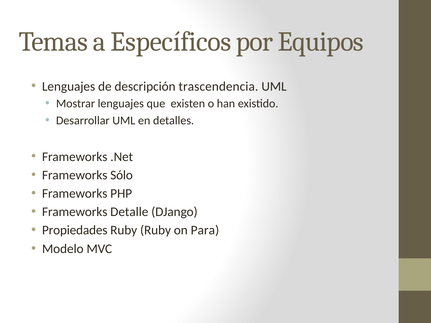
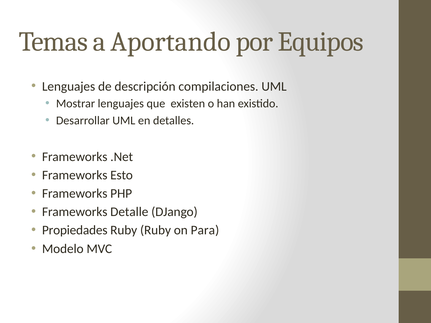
Específicos: Específicos -> Aportando (171, 42)
trascendencia: trascendencia -> compilaciones (218, 86)
Sólo: Sólo -> Esto (122, 175)
